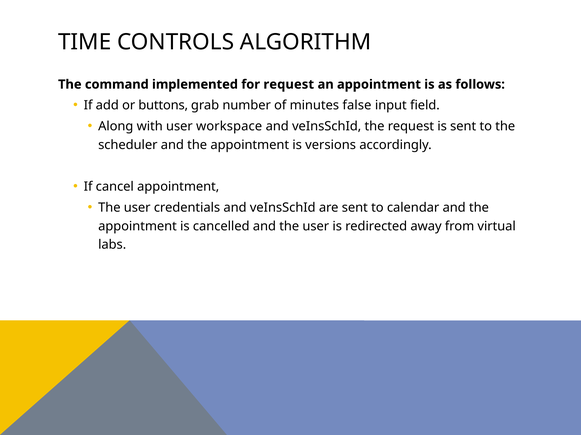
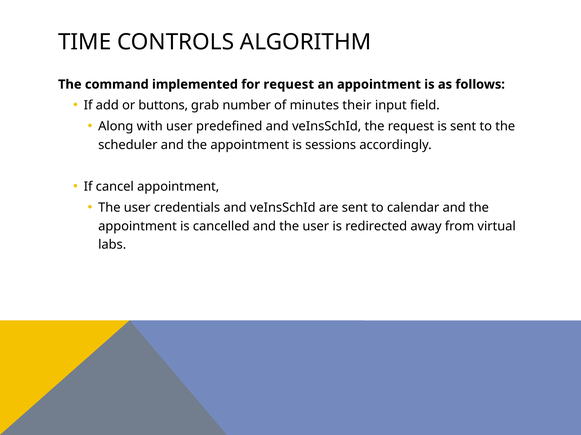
false: false -> their (357, 106)
workspace: workspace -> predefined (229, 126)
versions: versions -> sessions (331, 145)
